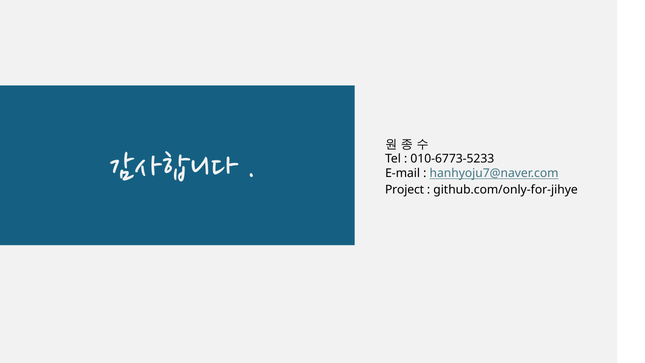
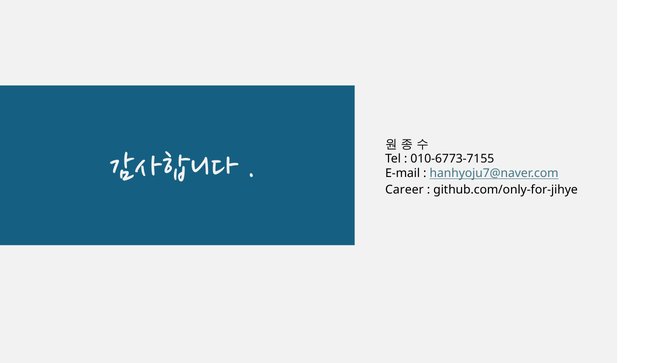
010-6773-5233: 010-6773-5233 -> 010-6773-7155 (452, 159)
Project: Project -> Career (404, 189)
